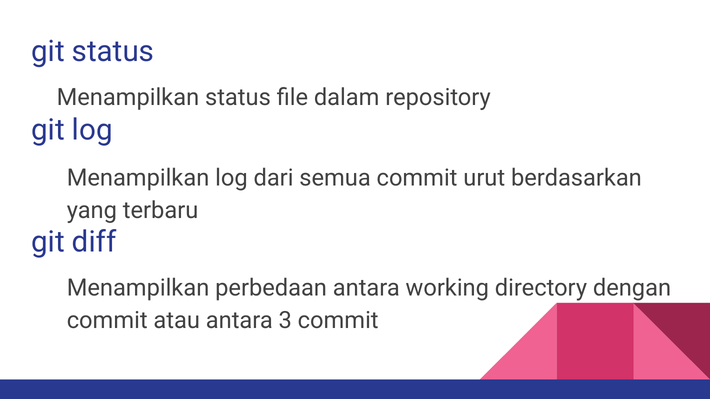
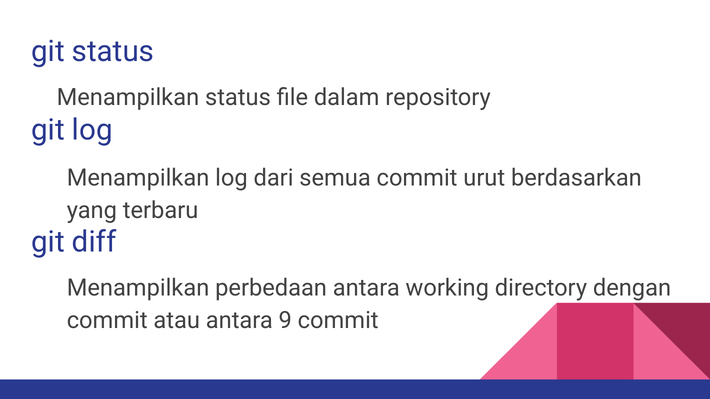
3: 3 -> 9 (285, 321)
